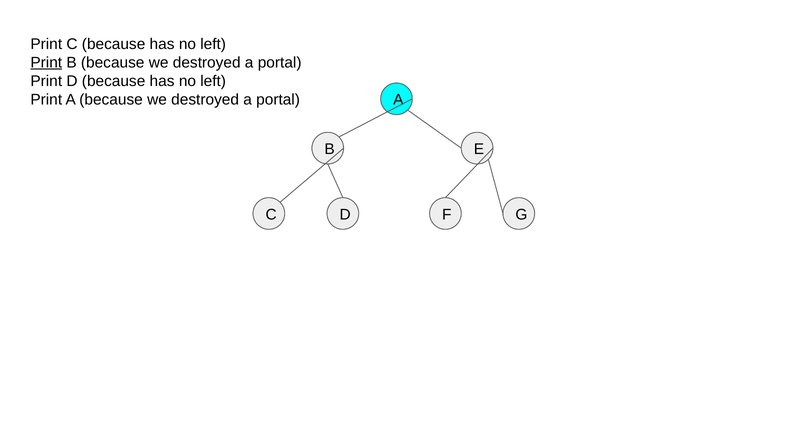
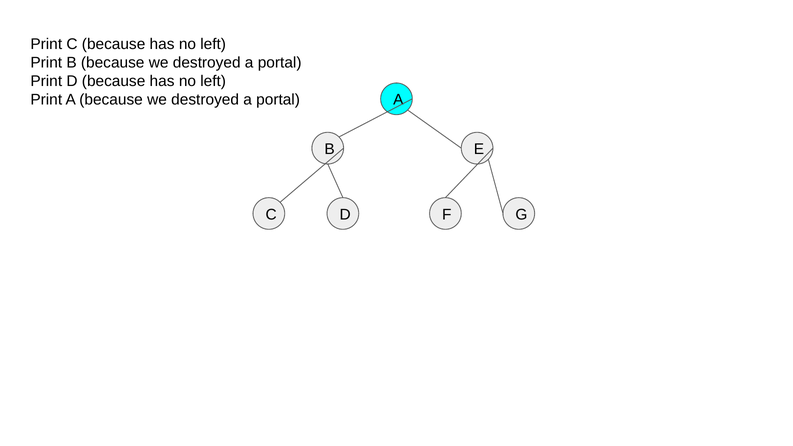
Print underline: present -> none (46, 62)
